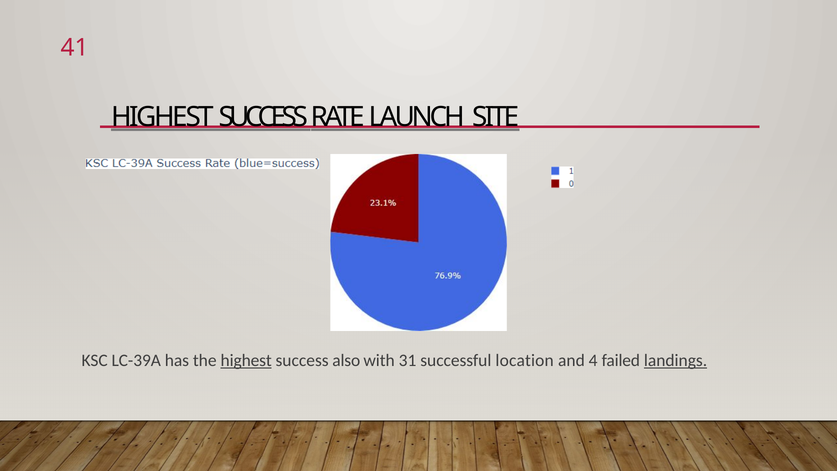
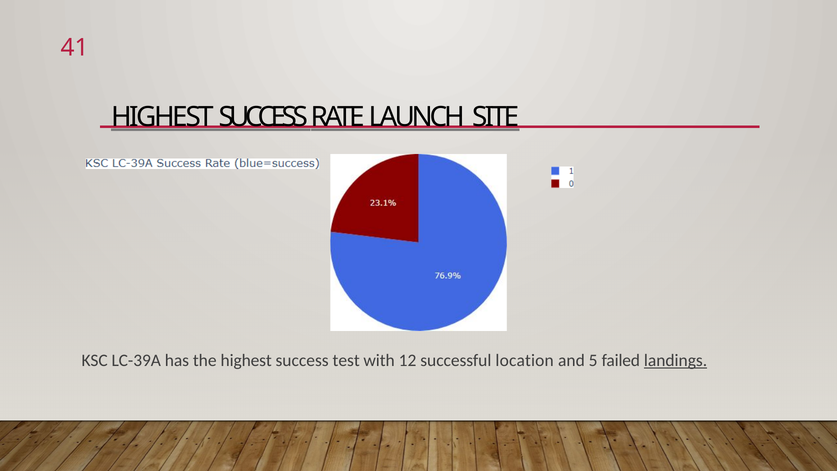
highest underline: present -> none (246, 360)
also: also -> test (346, 360)
31: 31 -> 12 (408, 360)
4: 4 -> 5 (593, 360)
